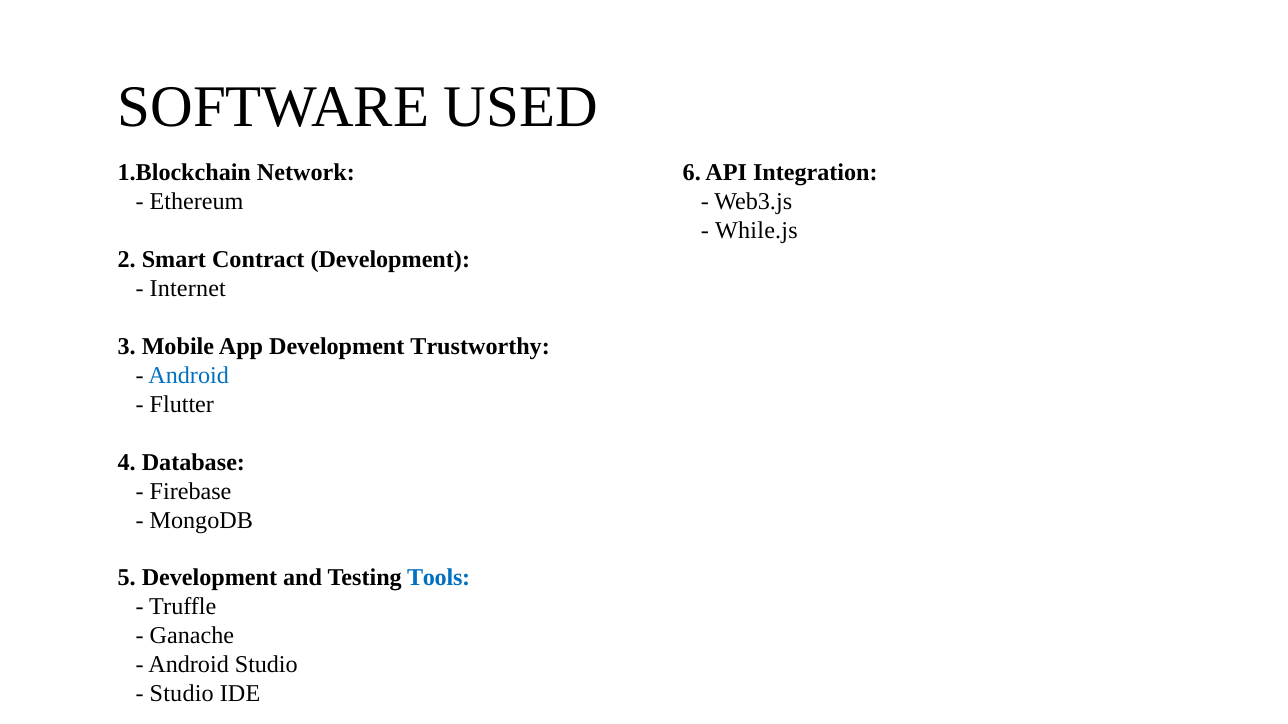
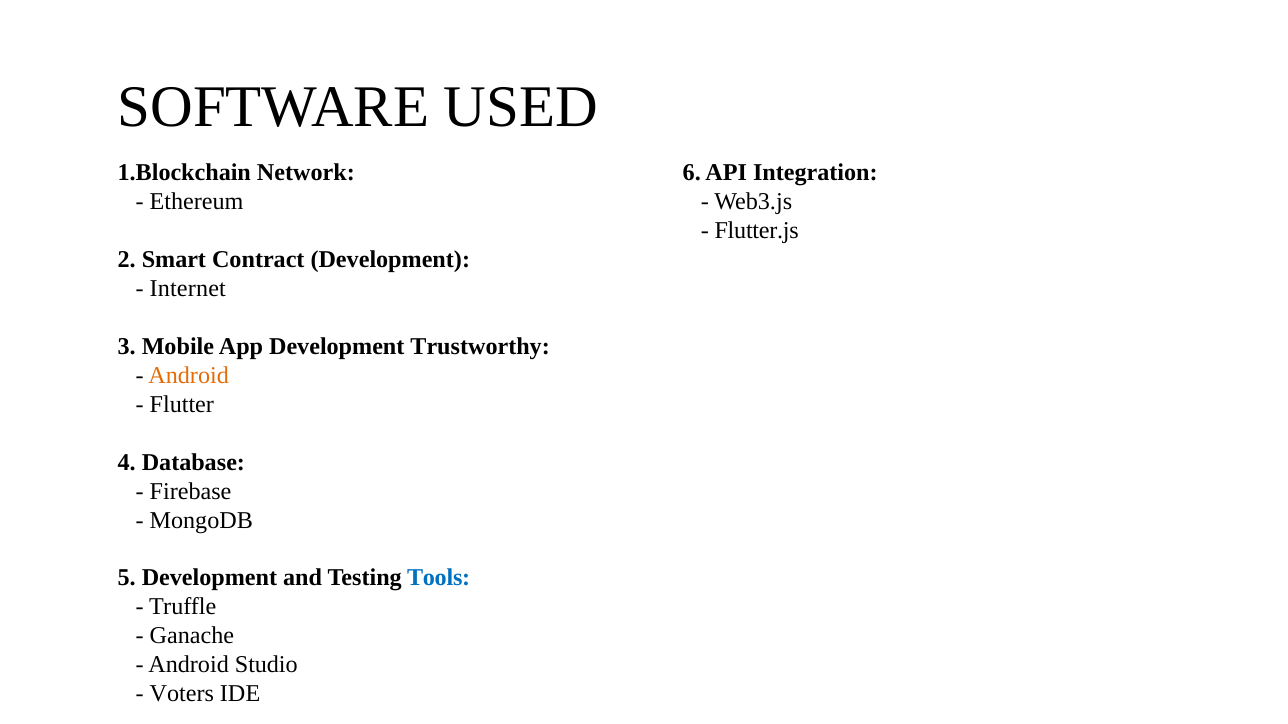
While.js: While.js -> Flutter.js (757, 231)
Android colour: blue -> orange (189, 375)
Studio: Studio -> Voters (182, 694)
